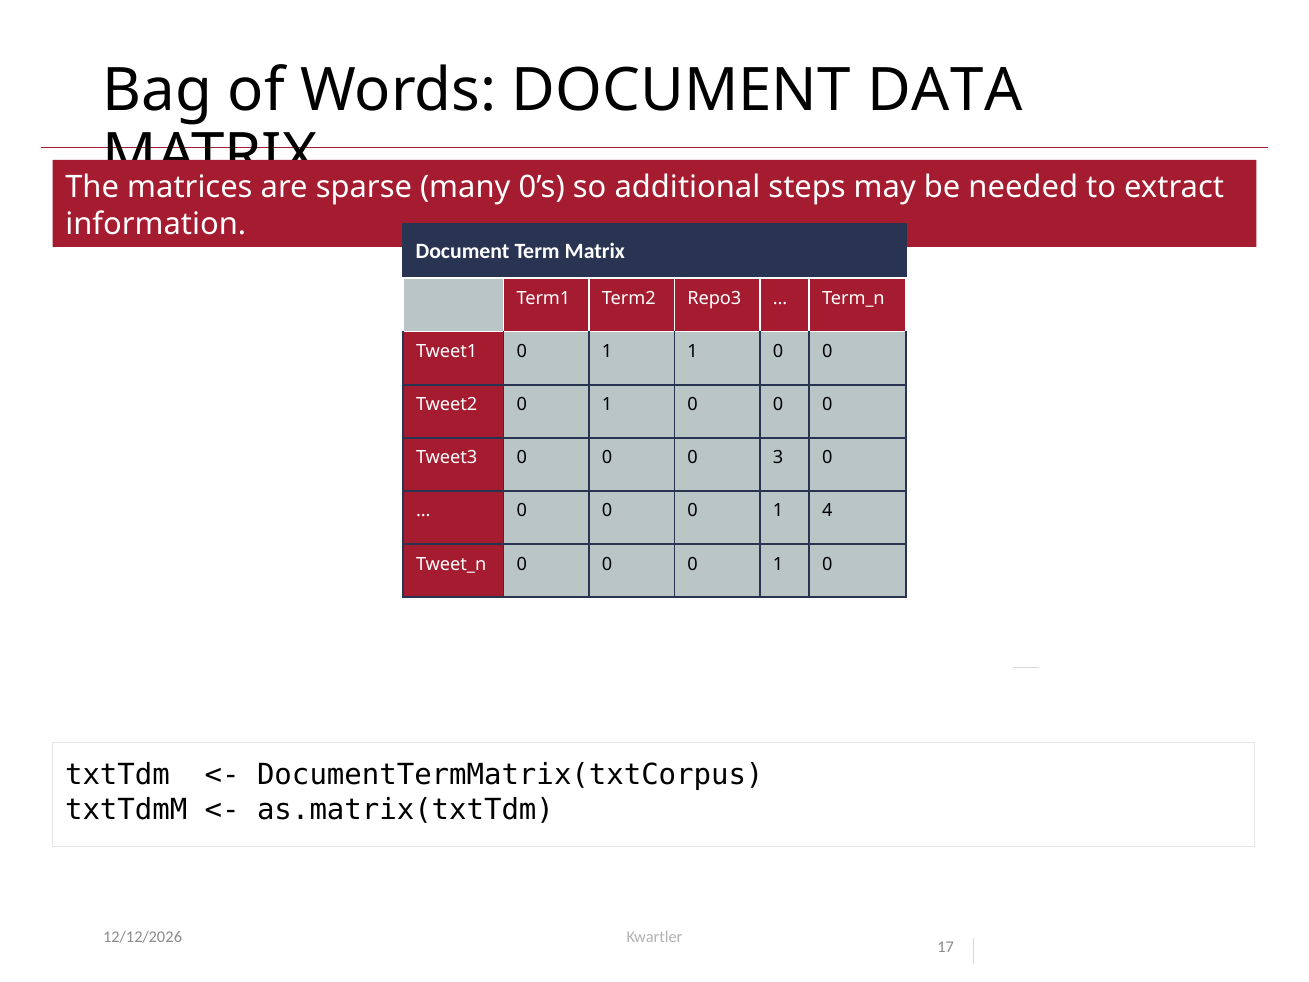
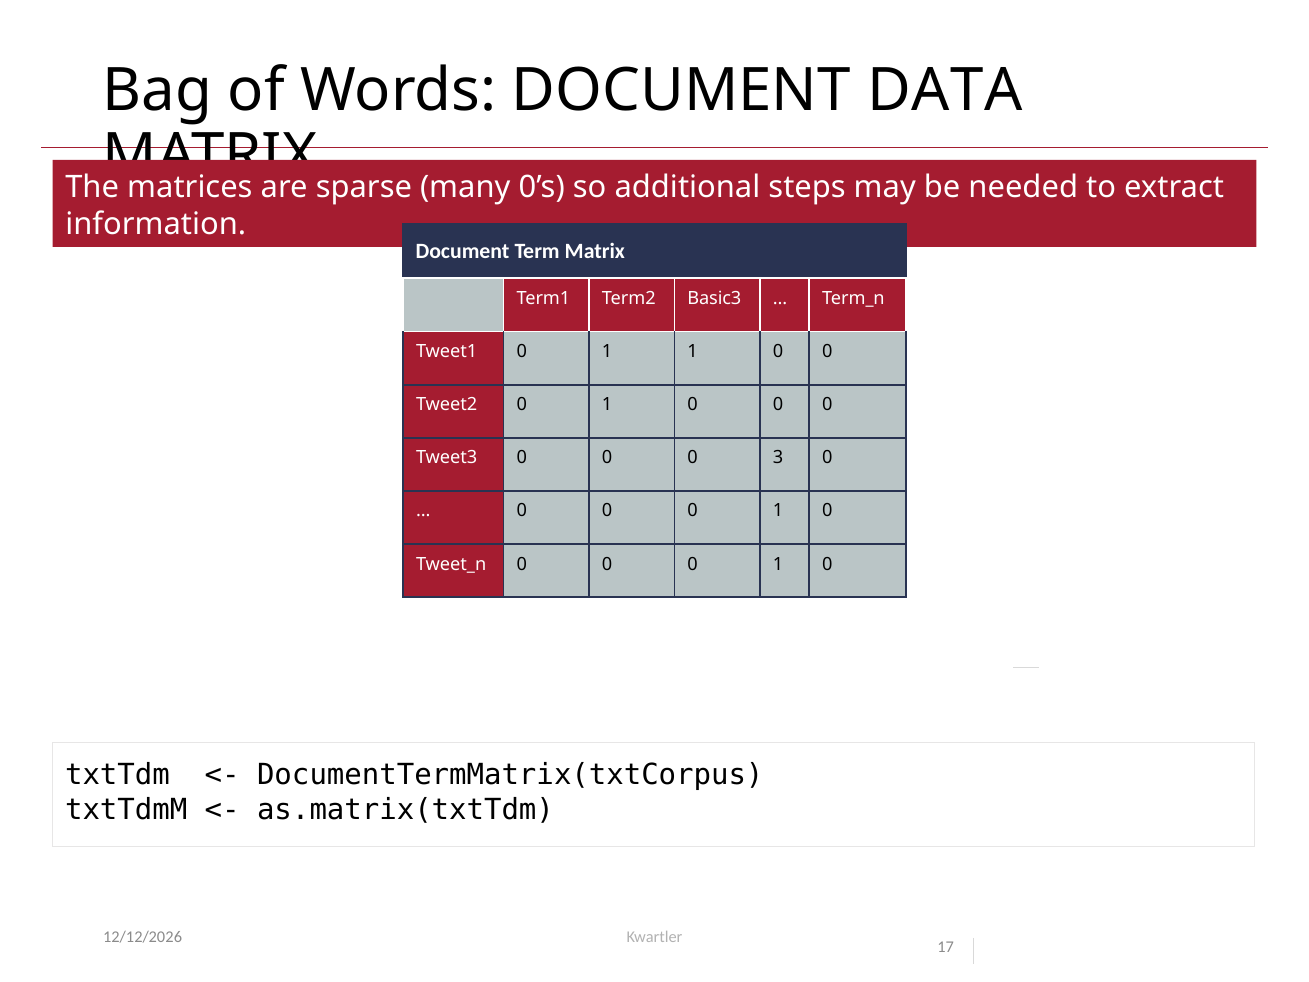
Repo3: Repo3 -> Basic3 (714, 298)
4: 4 -> 0 (827, 511)
